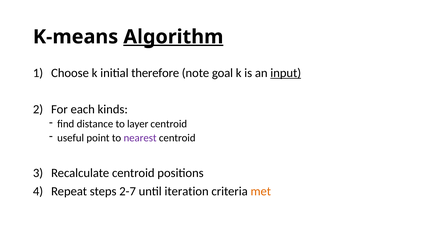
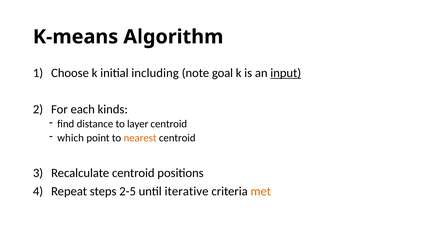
Algorithm underline: present -> none (173, 37)
therefore: therefore -> including (155, 73)
useful: useful -> which (71, 138)
nearest colour: purple -> orange (140, 138)
2-7: 2-7 -> 2-5 (128, 191)
iteration: iteration -> iterative (187, 191)
